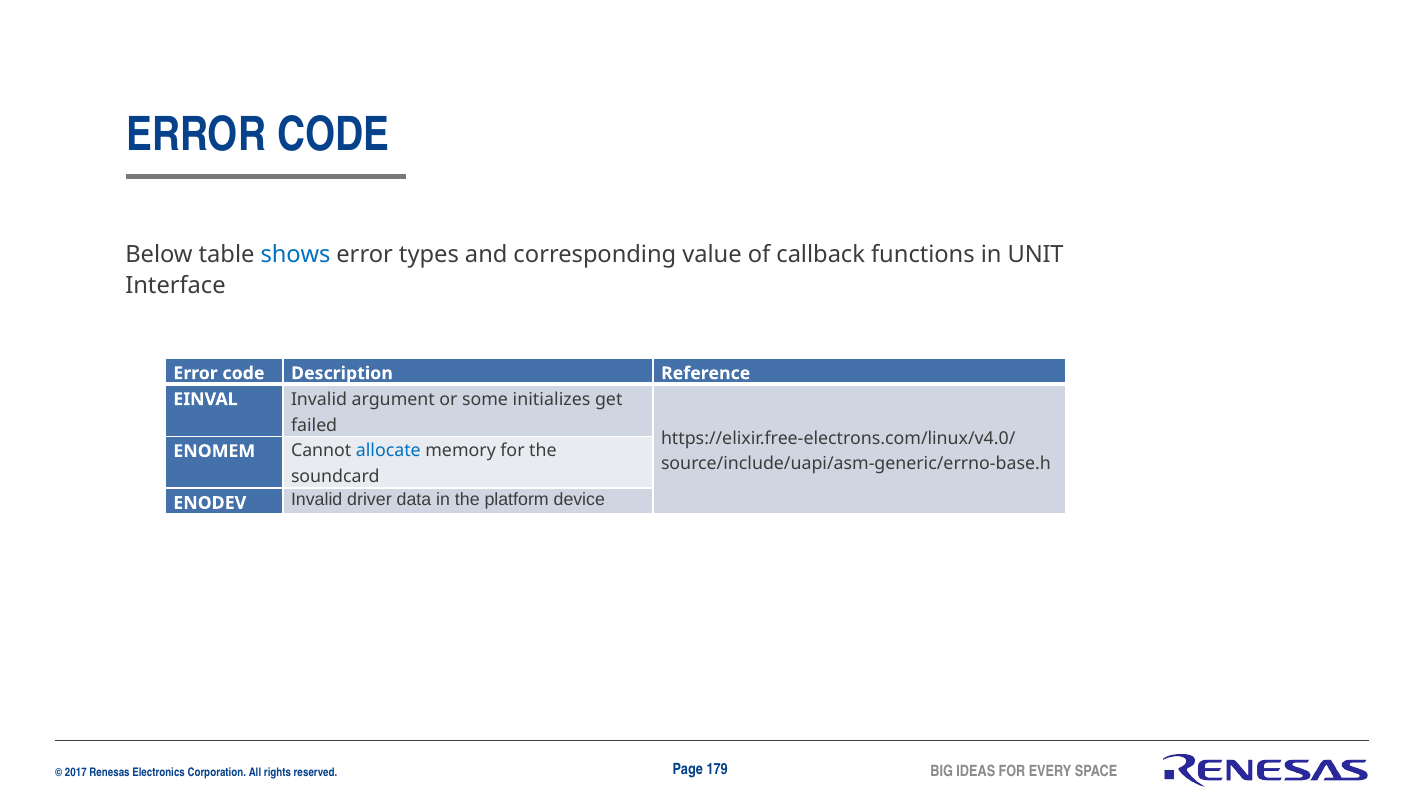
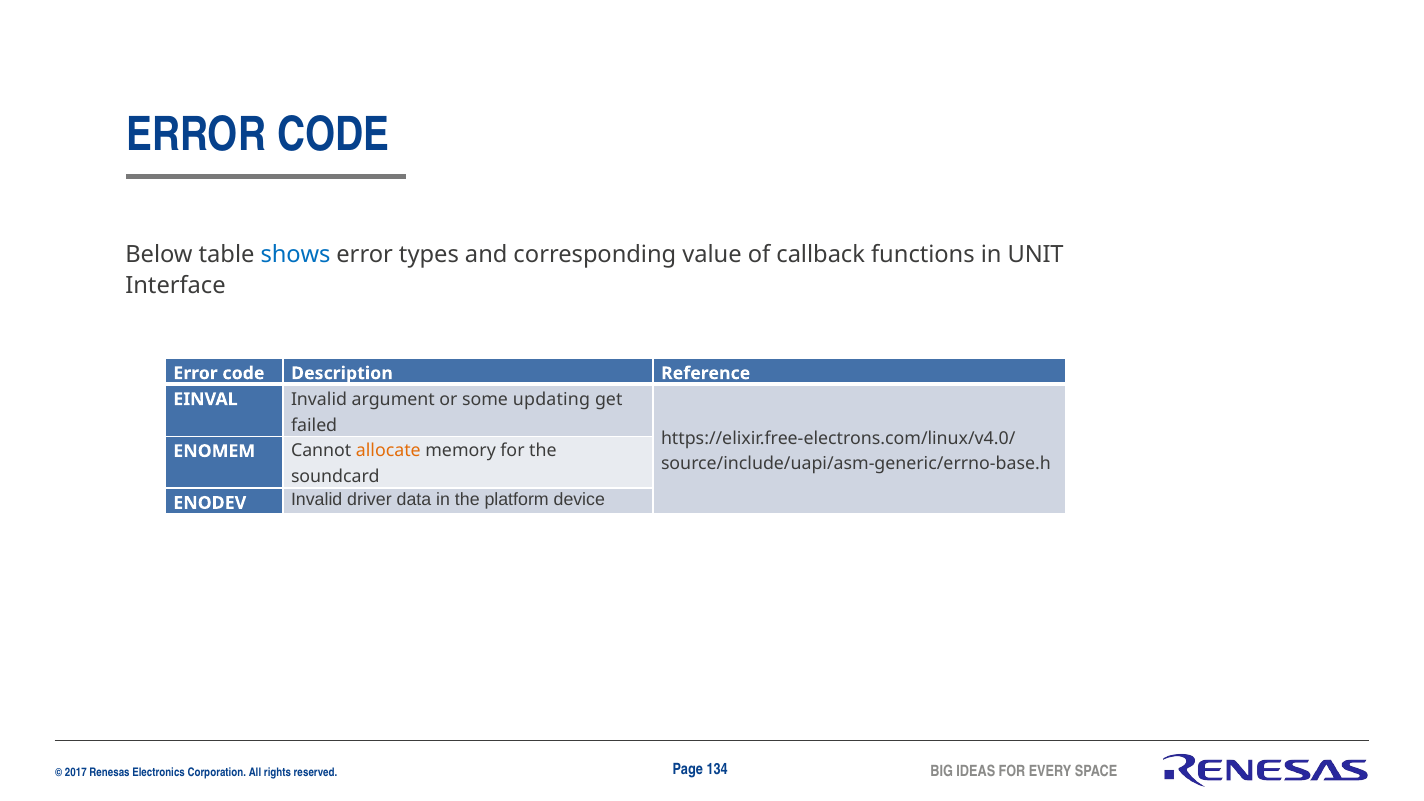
initializes: initializes -> updating (551, 399)
allocate colour: blue -> orange (388, 451)
179: 179 -> 134 (717, 769)
